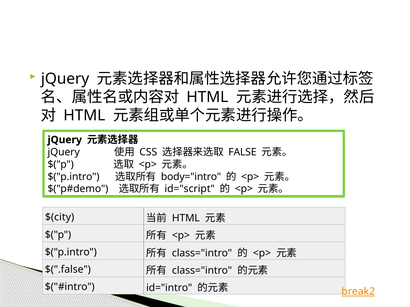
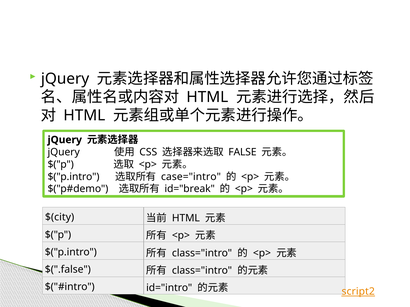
body="intro: body="intro -> case="intro (191, 177)
id="script: id="script -> id="break (190, 189)
break2: break2 -> script2 (358, 292)
